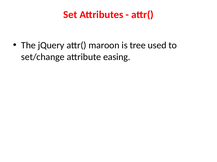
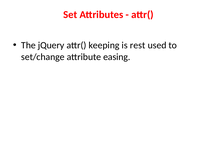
maroon: maroon -> keeping (104, 46)
tree: tree -> rest (138, 46)
